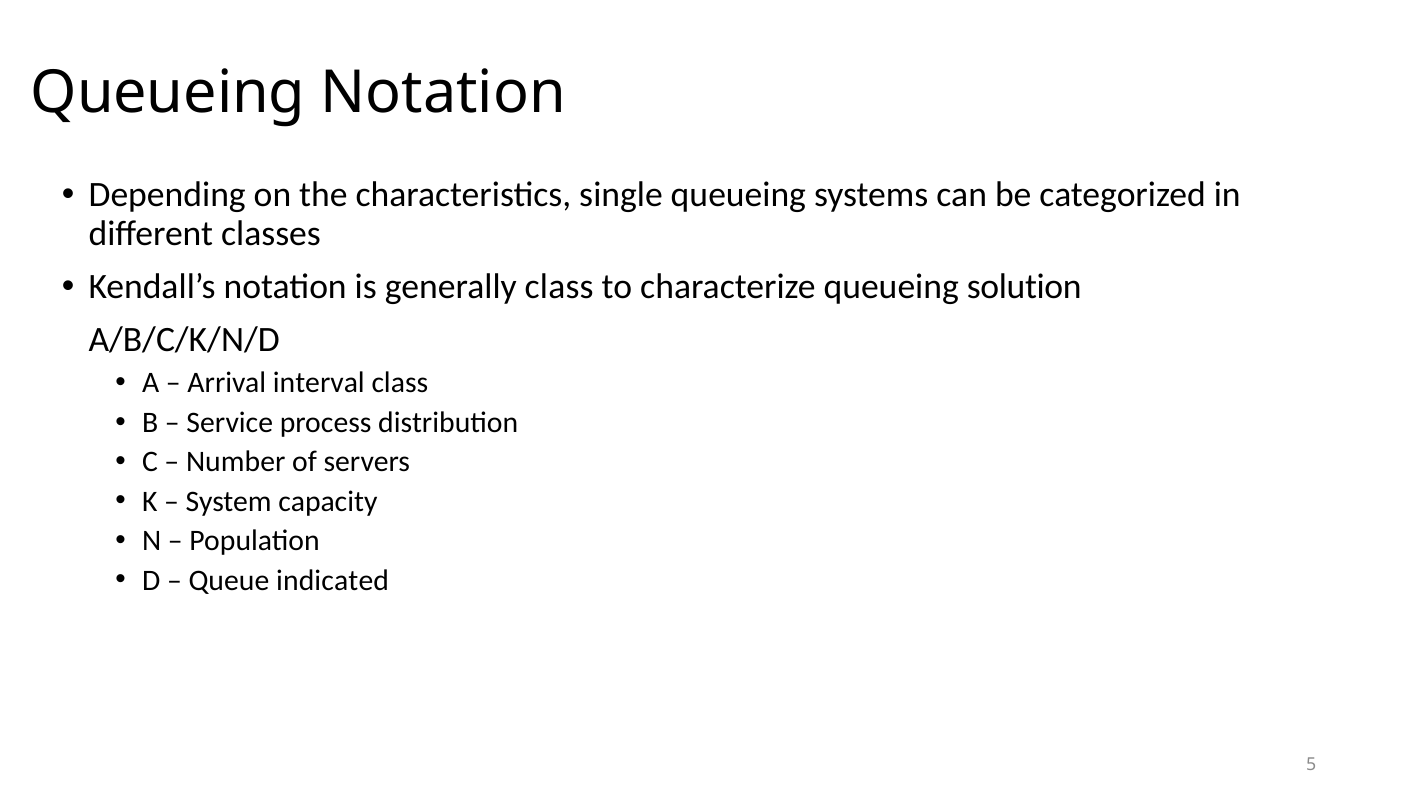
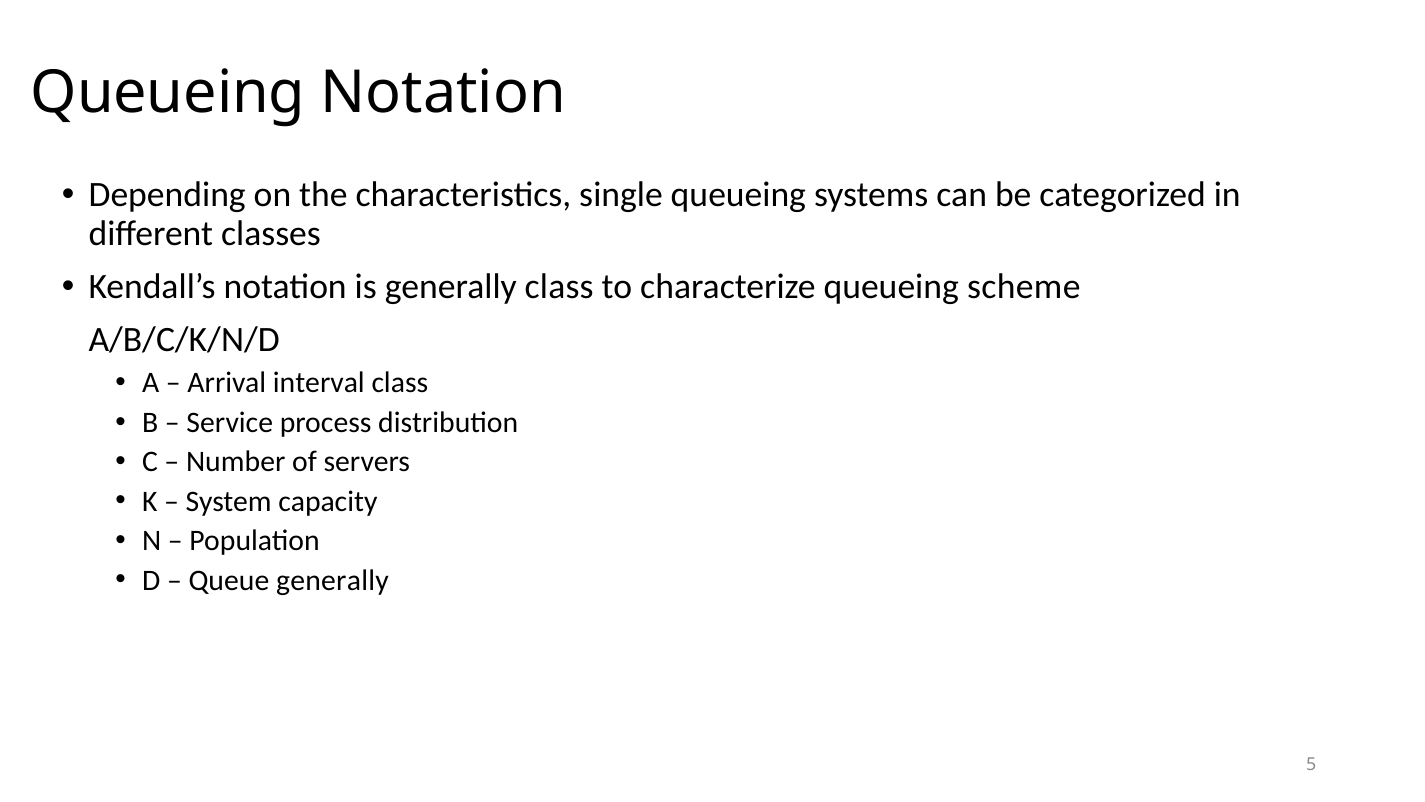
solution: solution -> scheme (1024, 287)
Queue indicated: indicated -> generally (332, 580)
